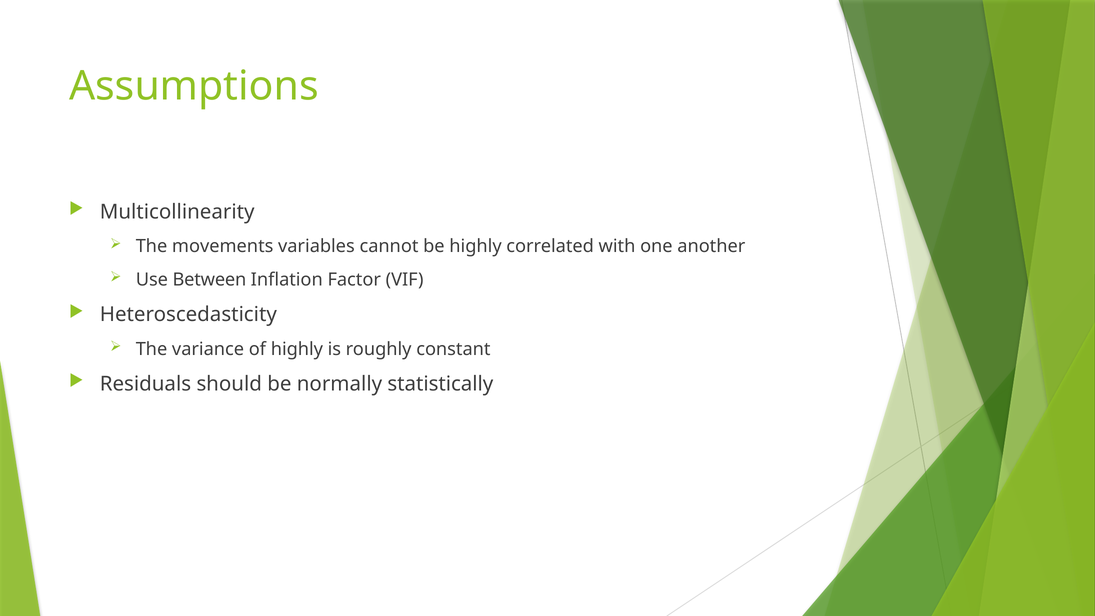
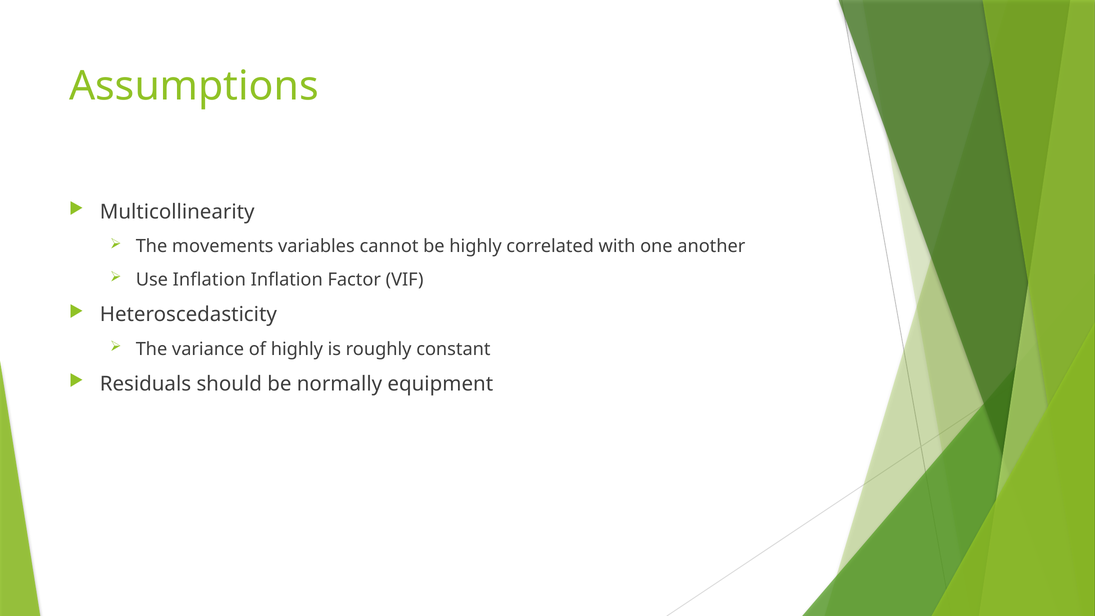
Use Between: Between -> Inflation (209, 280)
statistically: statistically -> equipment (440, 384)
